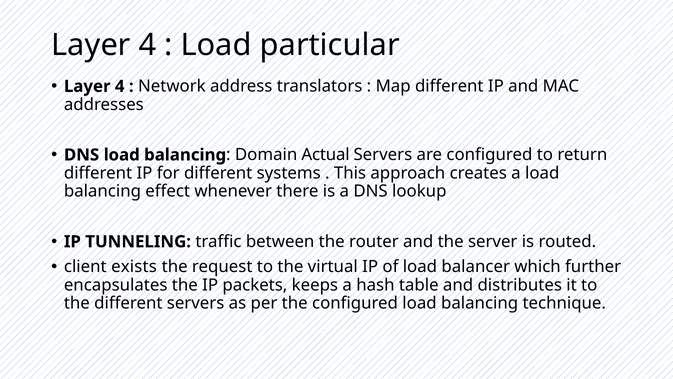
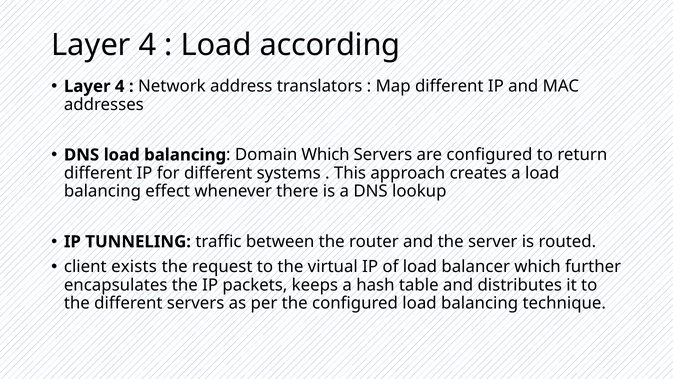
particular: particular -> according (330, 45)
Domain Actual: Actual -> Which (326, 155)
